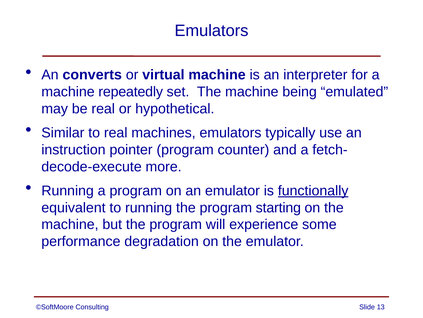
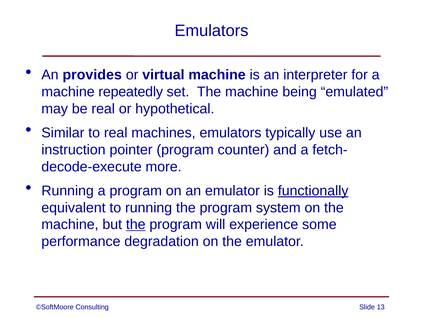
converts: converts -> provides (92, 75)
starting: starting -> system (278, 207)
the underline: none -> present (136, 224)
